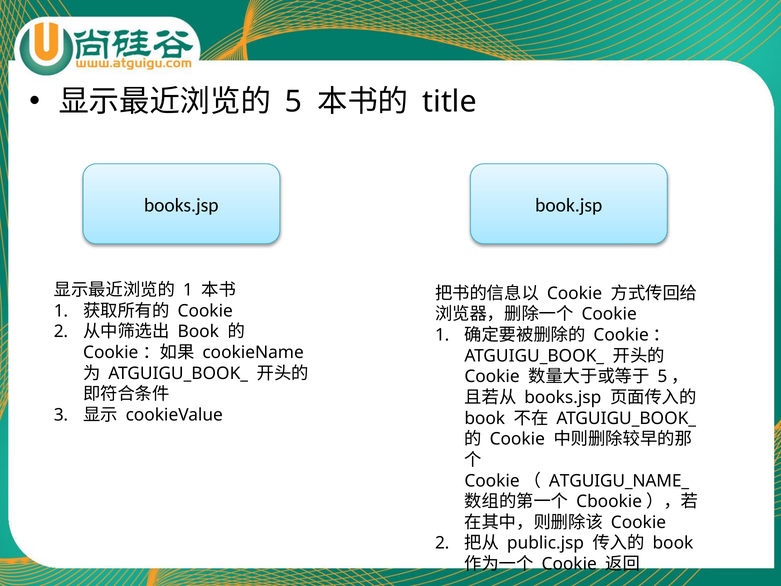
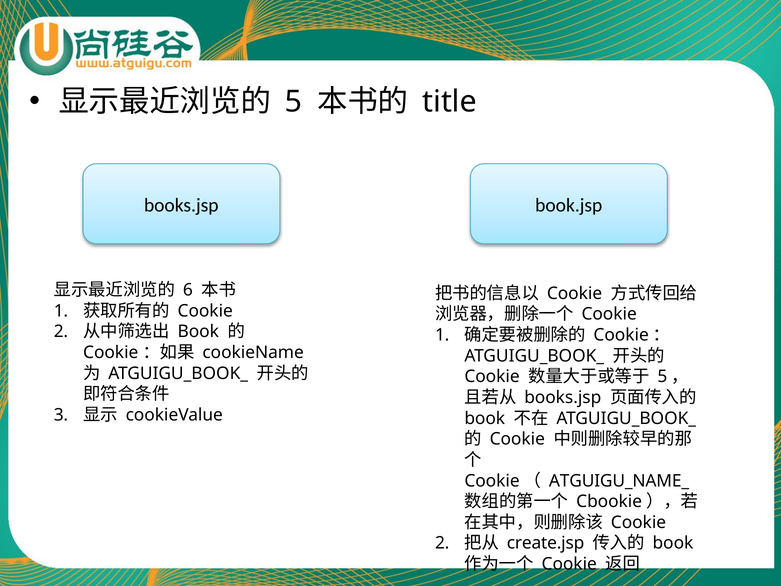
1: 1 -> 6 (188, 290)
public.jsp: public.jsp -> create.jsp (546, 543)
